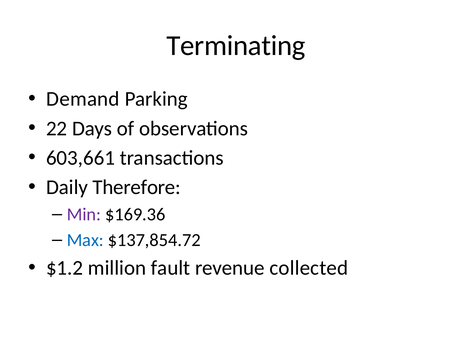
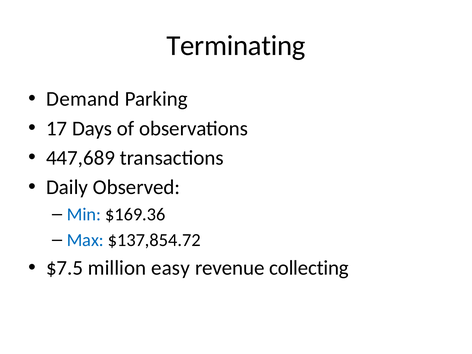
22: 22 -> 17 (57, 128)
603,661: 603,661 -> 447,689 (81, 158)
Therefore: Therefore -> Observed (137, 187)
Min colour: purple -> blue (84, 214)
$1.2: $1.2 -> $7.5 (65, 268)
fault: fault -> easy (170, 268)
collected: collected -> collecting (309, 268)
